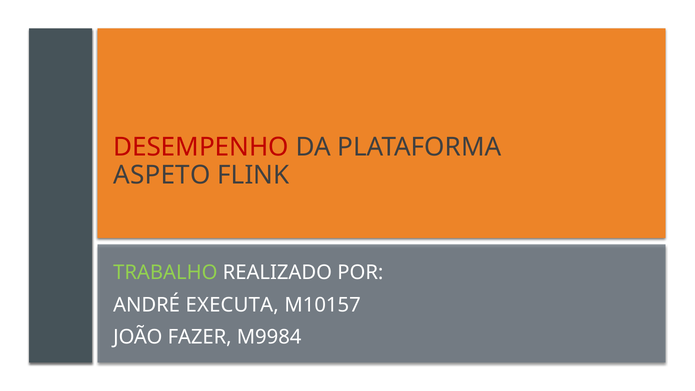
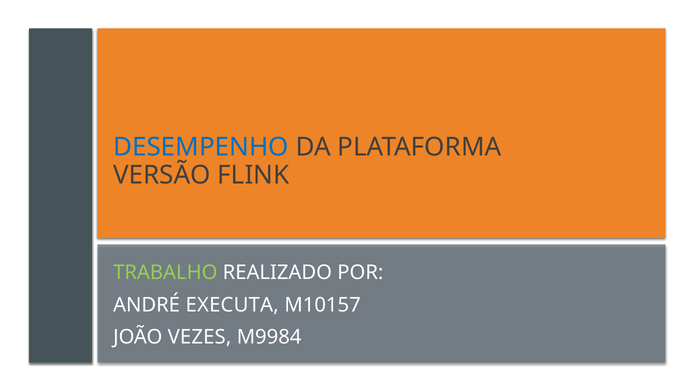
DESEMPENHO colour: red -> blue (201, 147)
ASPETO: ASPETO -> VERSÃO (162, 175)
FAZER: FAZER -> VEZES (199, 337)
